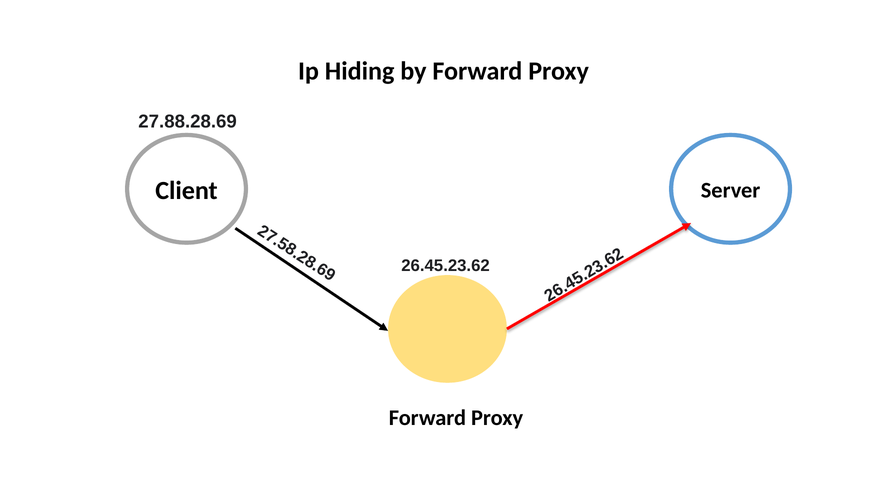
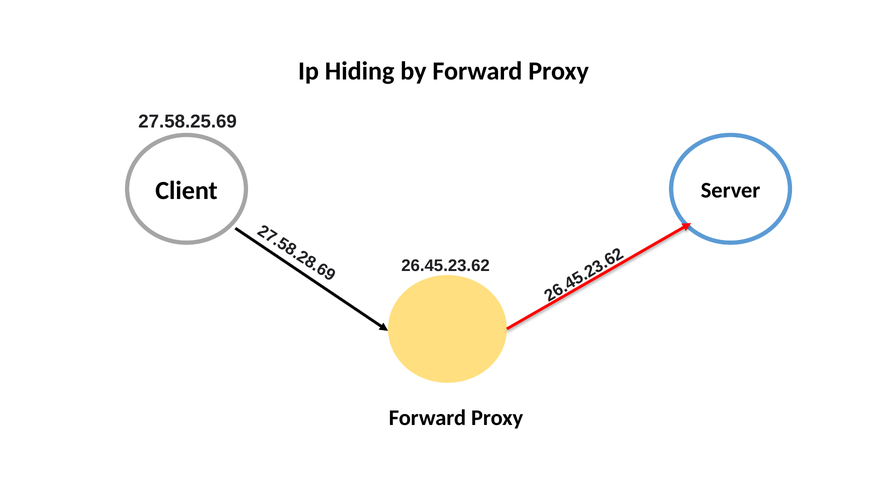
27.88.28.69: 27.88.28.69 -> 27.58.25.69 (188, 122)
